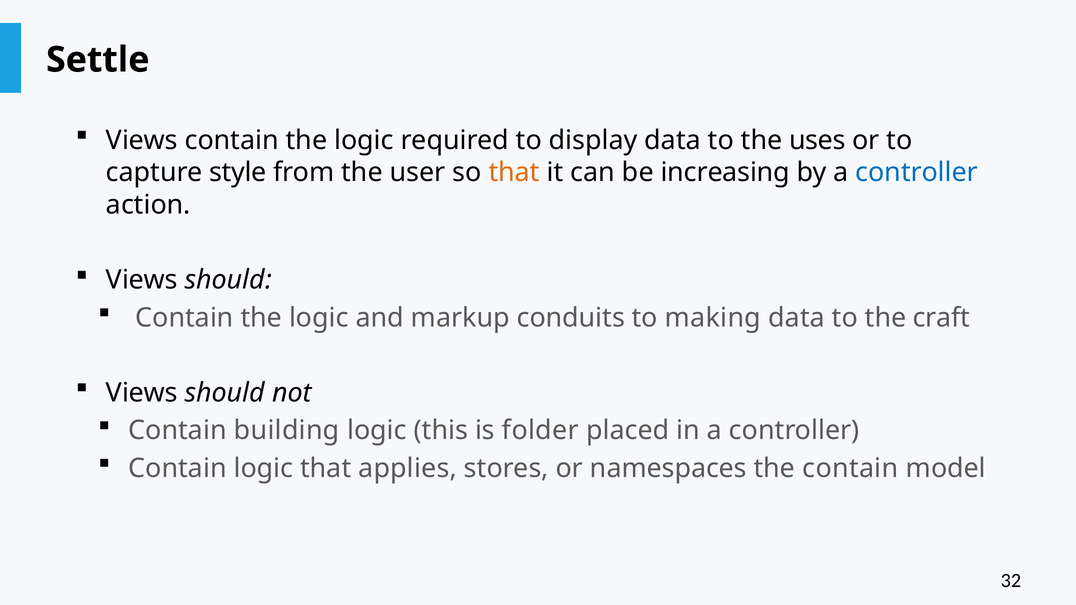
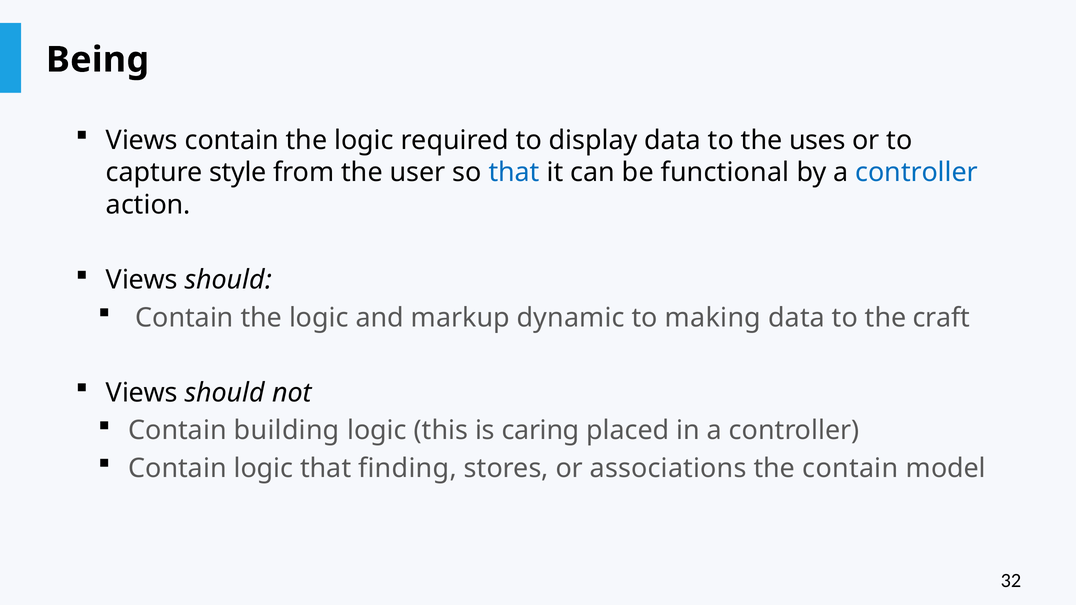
Settle: Settle -> Being (98, 60)
that colour: orange -> blue (514, 173)
increasing: increasing -> functional (725, 173)
conduits: conduits -> dynamic (571, 318)
folder: folder -> caring (541, 431)
applies: applies -> finding (408, 468)
namespaces: namespaces -> associations (668, 468)
